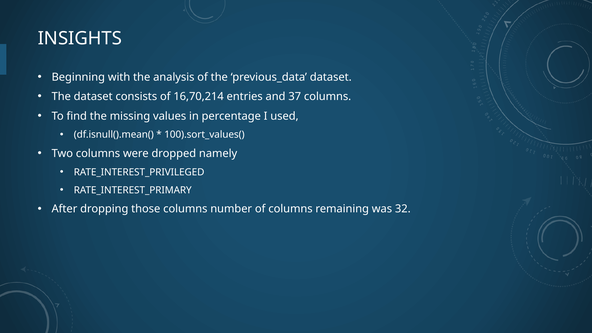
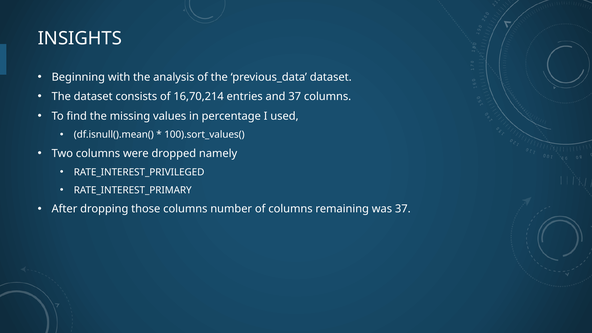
was 32: 32 -> 37 (403, 209)
